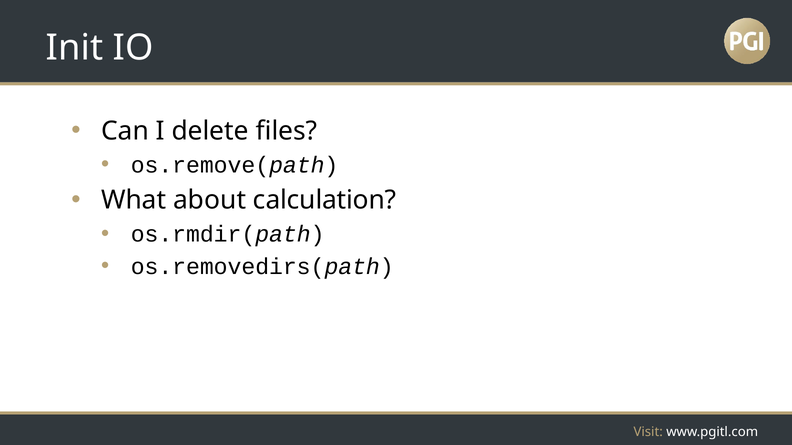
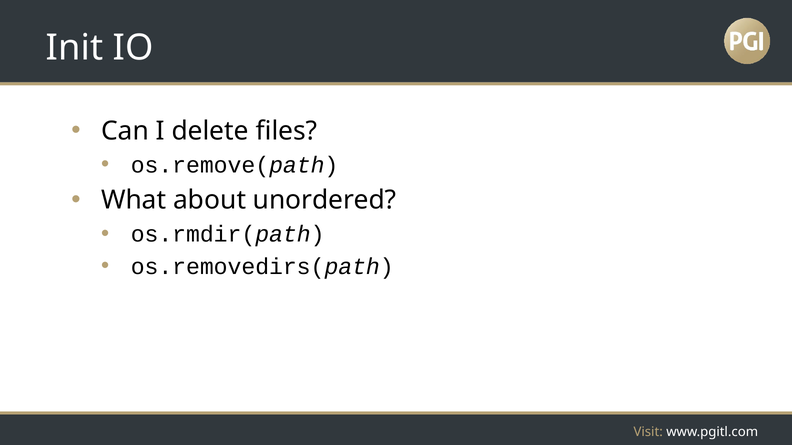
calculation: calculation -> unordered (325, 200)
